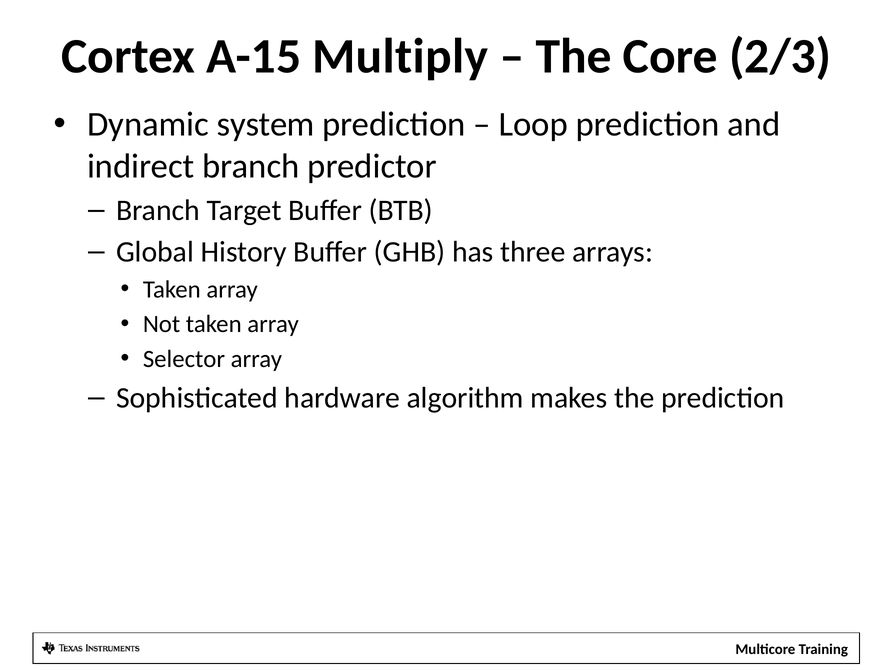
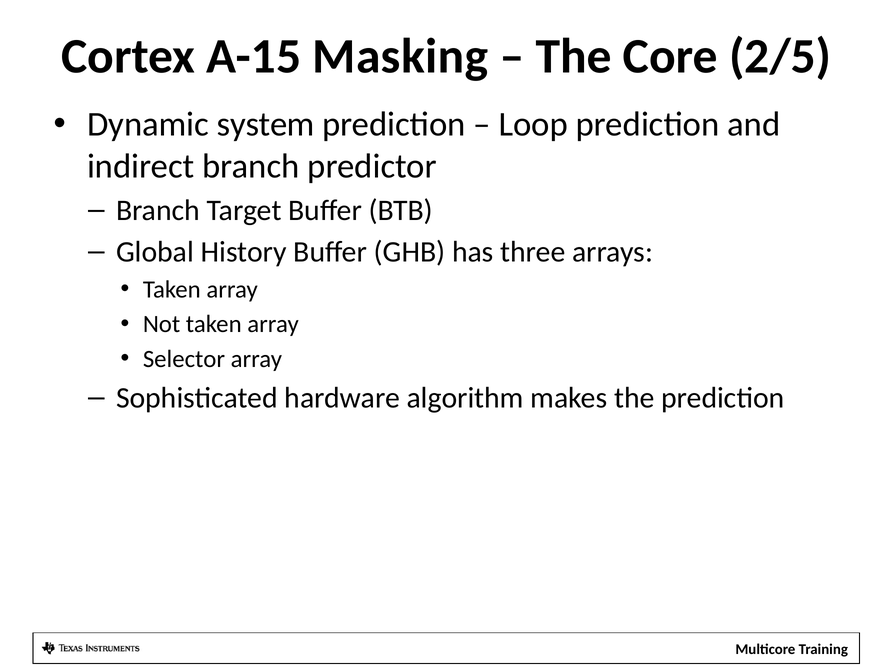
Multiply: Multiply -> Masking (400, 56)
2/3: 2/3 -> 2/5 (780, 56)
